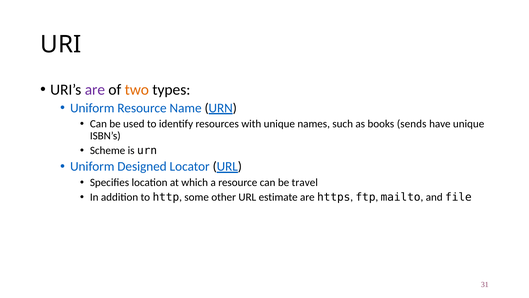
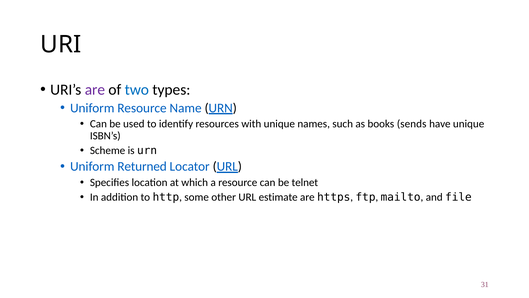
two colour: orange -> blue (137, 89)
Designed: Designed -> Returned (142, 166)
travel: travel -> telnet (305, 182)
